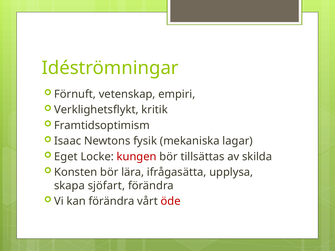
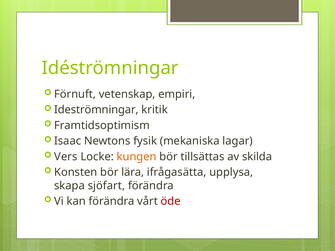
Verklighetsflykt: Verklighetsflykt -> Ideströmningar (96, 110)
Eget: Eget -> Vers (66, 157)
kungen colour: red -> orange (137, 157)
